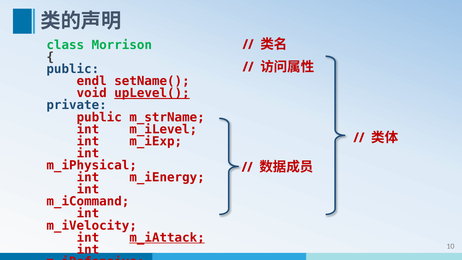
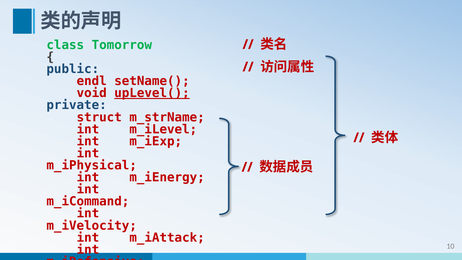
Morrison: Morrison -> Tomorrow (122, 45)
public: public -> struct (99, 117)
m_iAttack underline: present -> none (167, 238)
